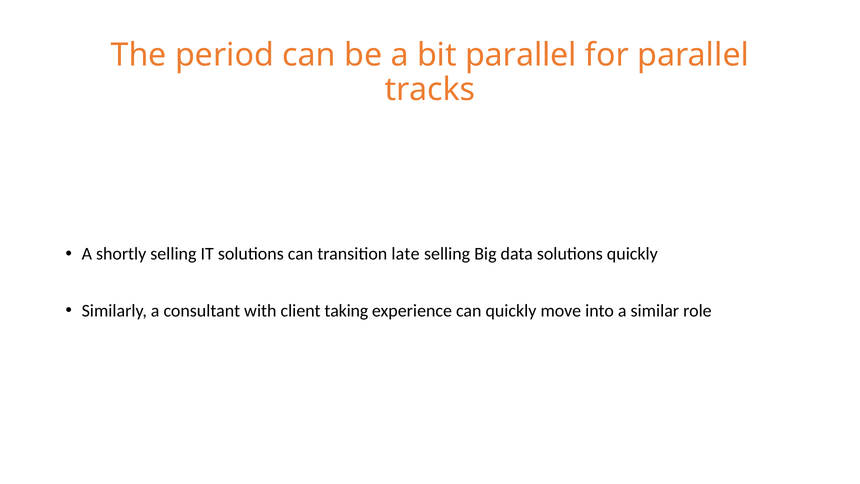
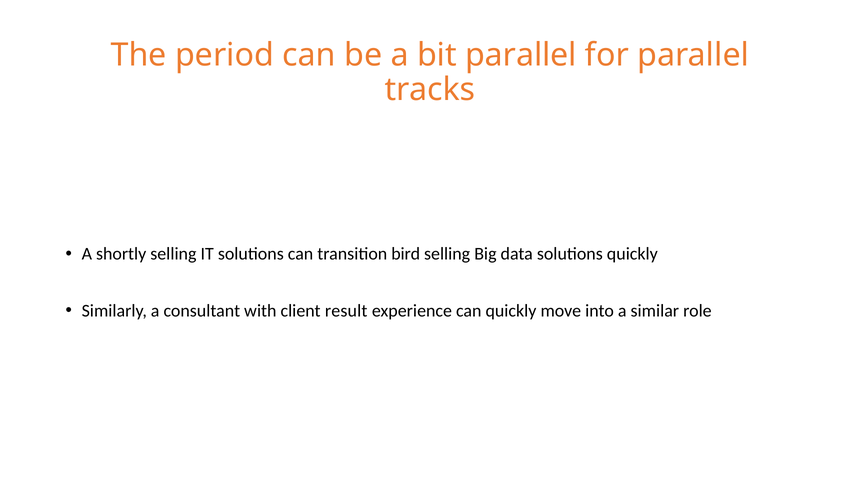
late: late -> bird (406, 254)
taking: taking -> result (346, 310)
